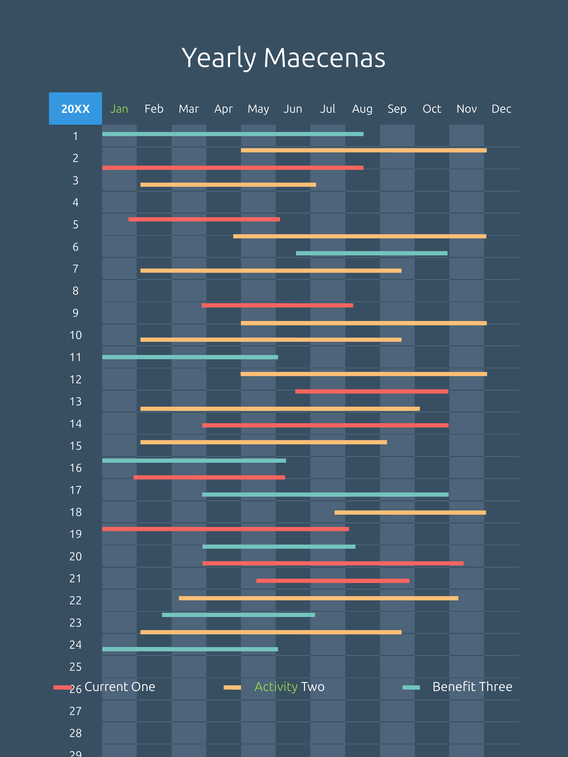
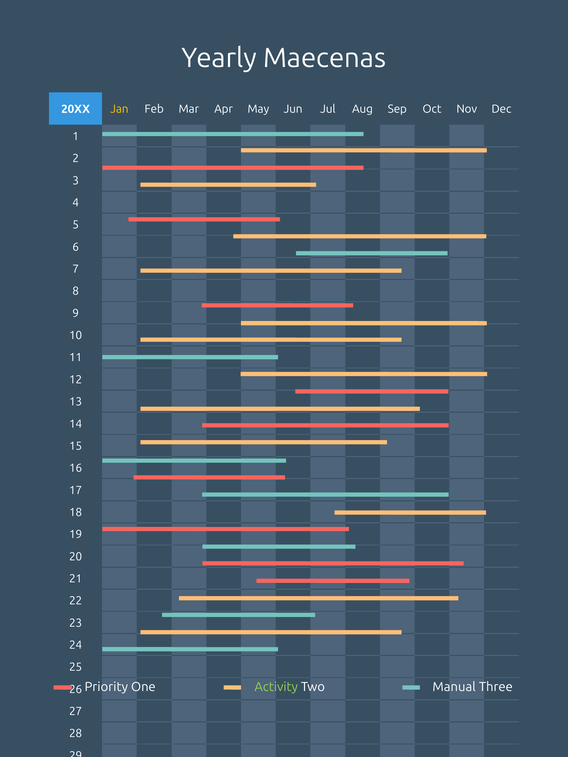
Jan colour: light green -> yellow (119, 109)
Current: Current -> Priority (106, 687)
Benefit: Benefit -> Manual (454, 687)
